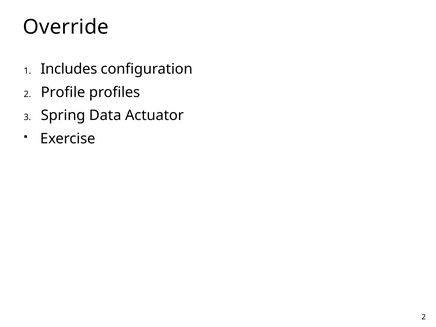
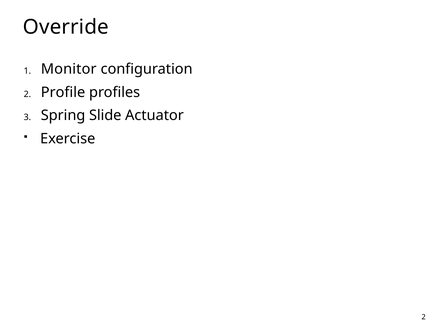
Includes: Includes -> Monitor (69, 69)
Data: Data -> Slide (105, 116)
